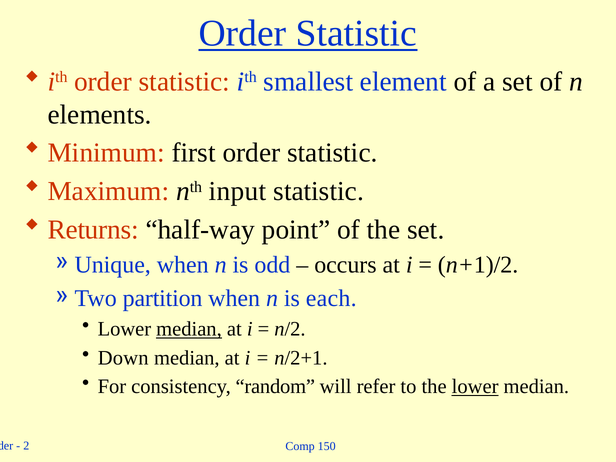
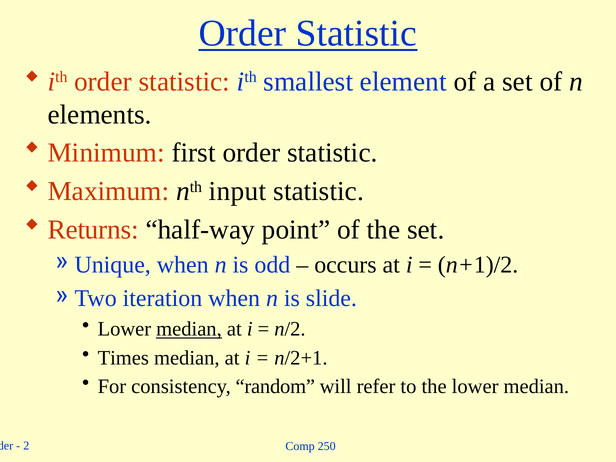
partition: partition -> iteration (162, 298)
each: each -> slide (331, 298)
Down: Down -> Times (123, 358)
lower underline: present -> none (475, 387)
150: 150 -> 250 (327, 446)
